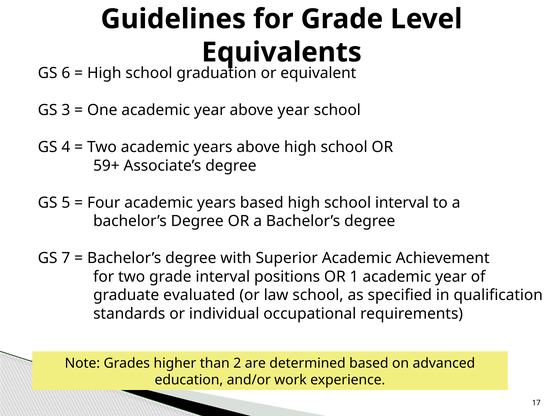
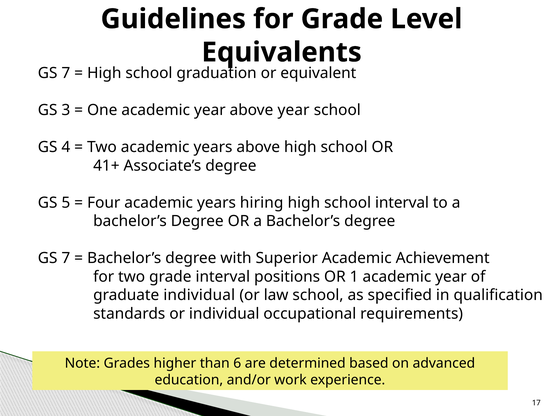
6: 6 -> 7 (66, 73)
59+: 59+ -> 41+ (106, 165)
years based: based -> hiring (262, 202)
graduate evaluated: evaluated -> individual (199, 295)
2: 2 -> 6 (237, 363)
